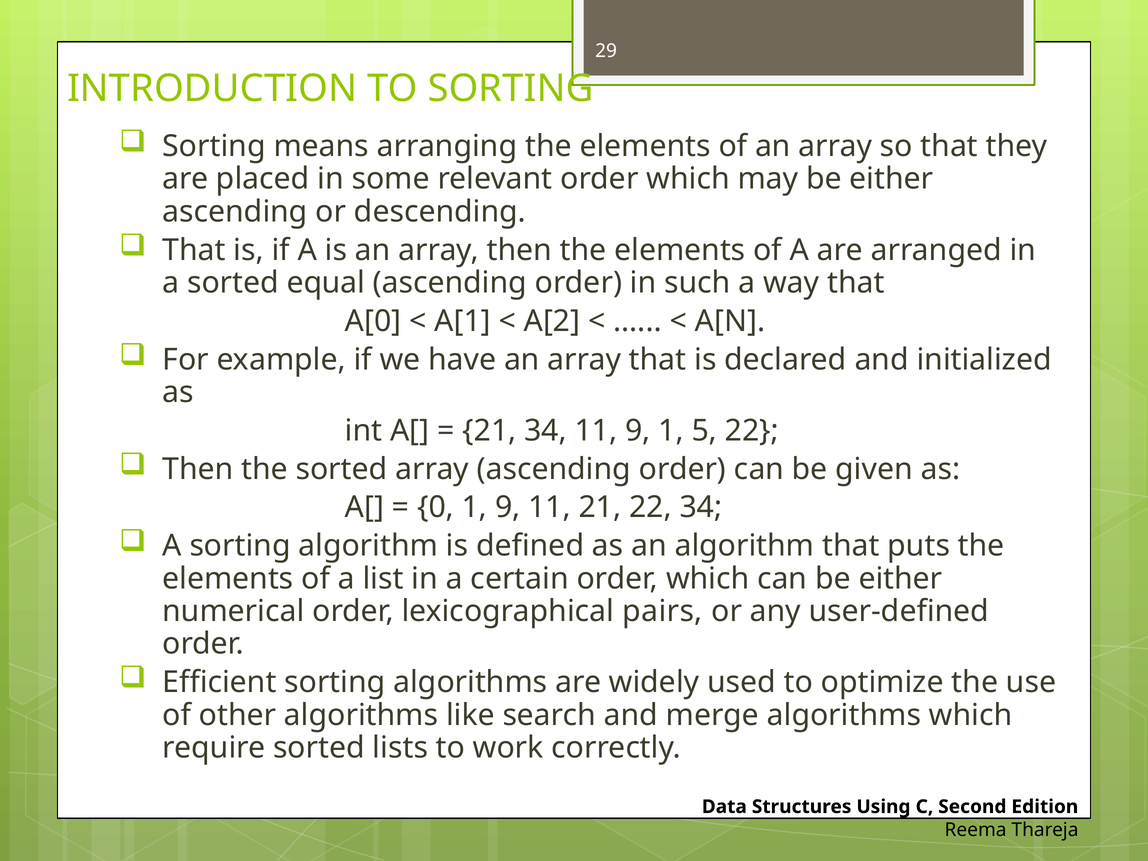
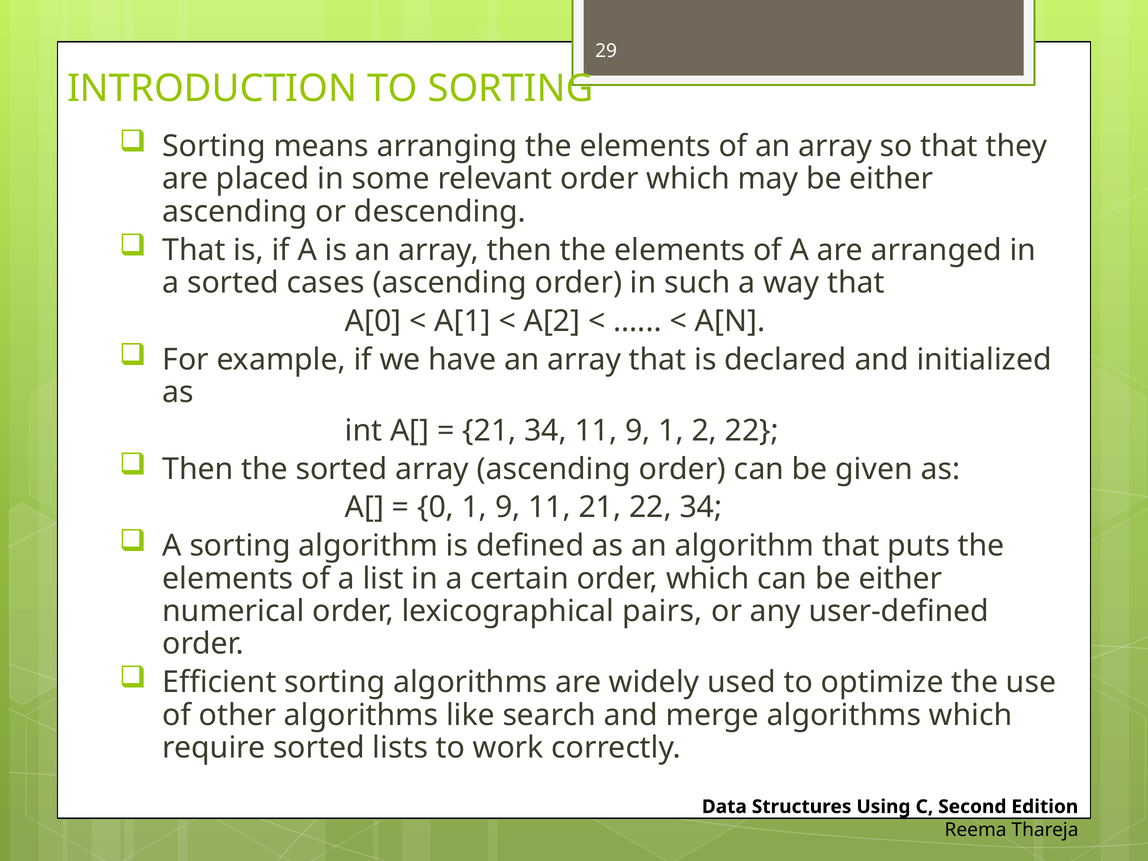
equal: equal -> cases (326, 283)
5: 5 -> 2 (704, 431)
